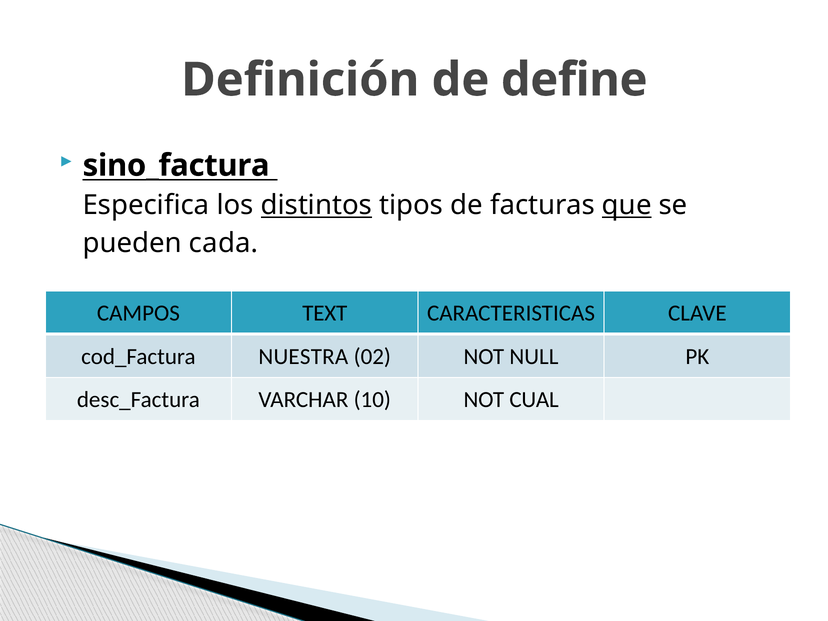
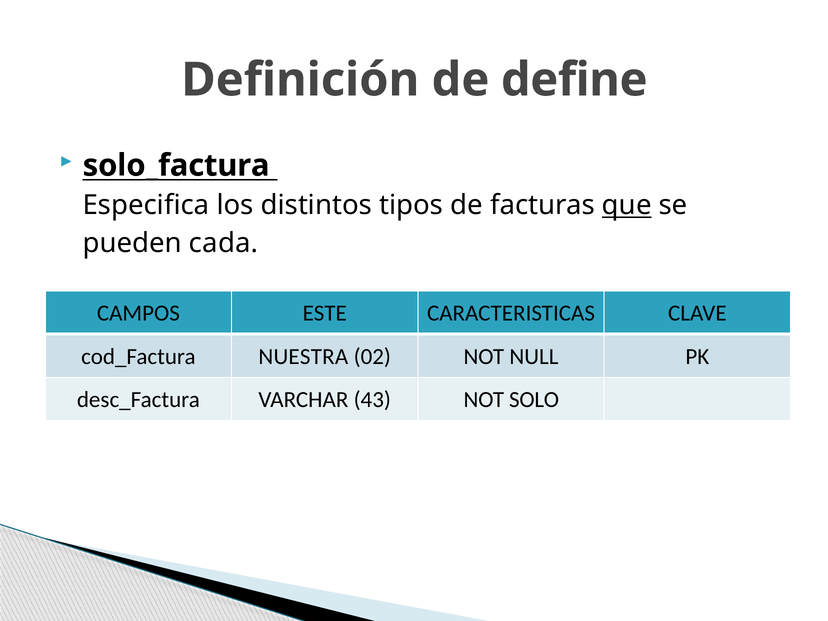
sino_factura: sino_factura -> solo_factura (176, 165)
distintos underline: present -> none (316, 205)
TEXT: TEXT -> ESTE (325, 313)
10: 10 -> 43 (372, 400)
CUAL: CUAL -> SOLO (534, 400)
